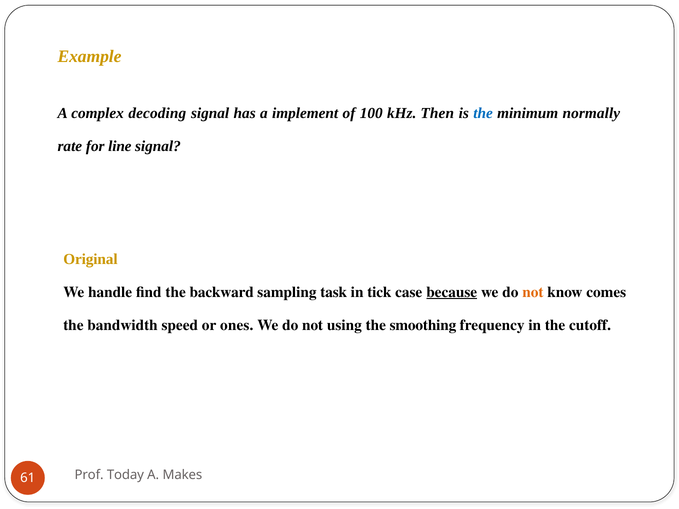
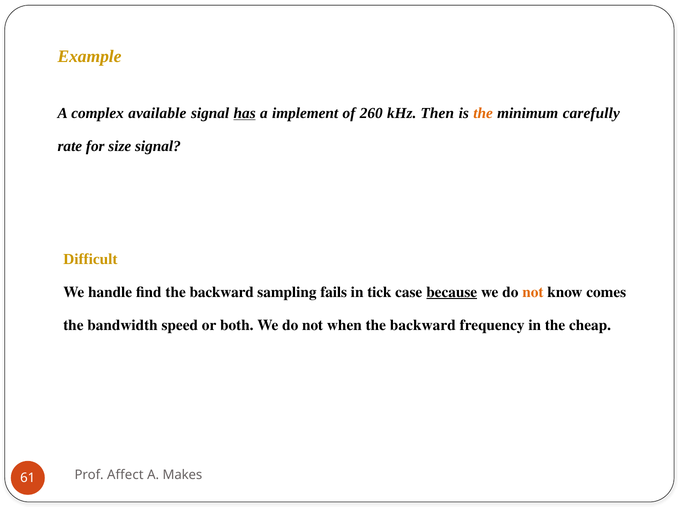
decoding: decoding -> available (157, 113)
has underline: none -> present (245, 113)
100: 100 -> 260 (371, 113)
the colour: blue -> orange (483, 113)
normally: normally -> carefully (591, 113)
line: line -> size (120, 146)
Original: Original -> Difficult (90, 259)
task: task -> fails (334, 292)
ones: ones -> both (237, 325)
using: using -> when (344, 325)
smoothing: smoothing -> backward (423, 325)
cutoff: cutoff -> cheap (590, 325)
Today: Today -> Affect (125, 475)
